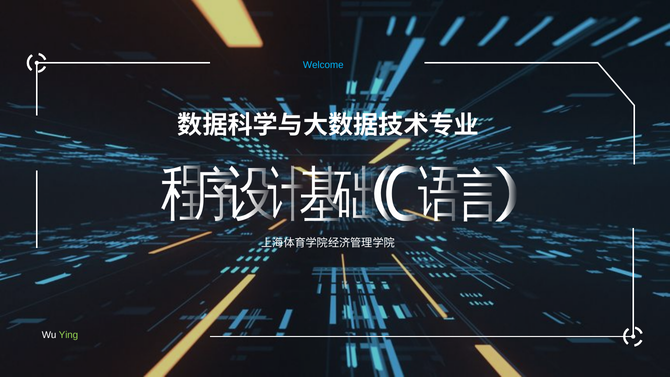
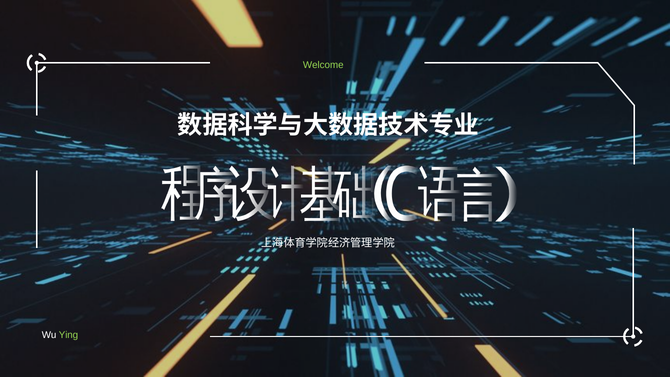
Welcome colour: light blue -> light green (323, 65)
